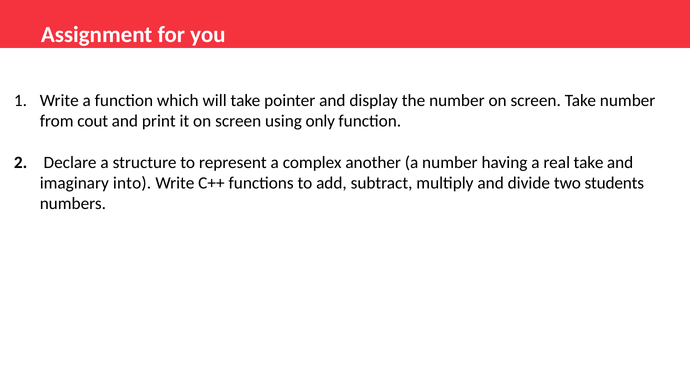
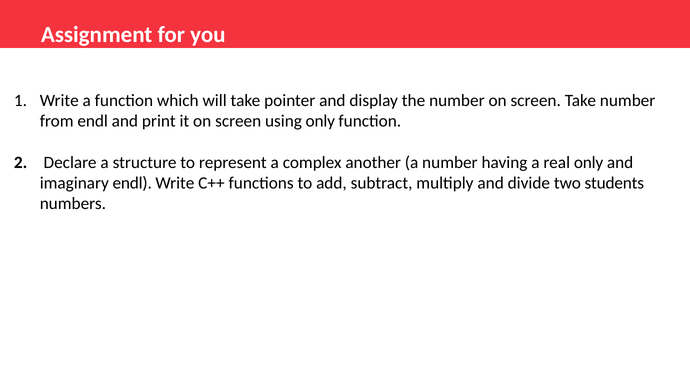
from cout: cout -> endl (93, 121)
real take: take -> only (589, 162)
imaginary into: into -> endl (132, 183)
